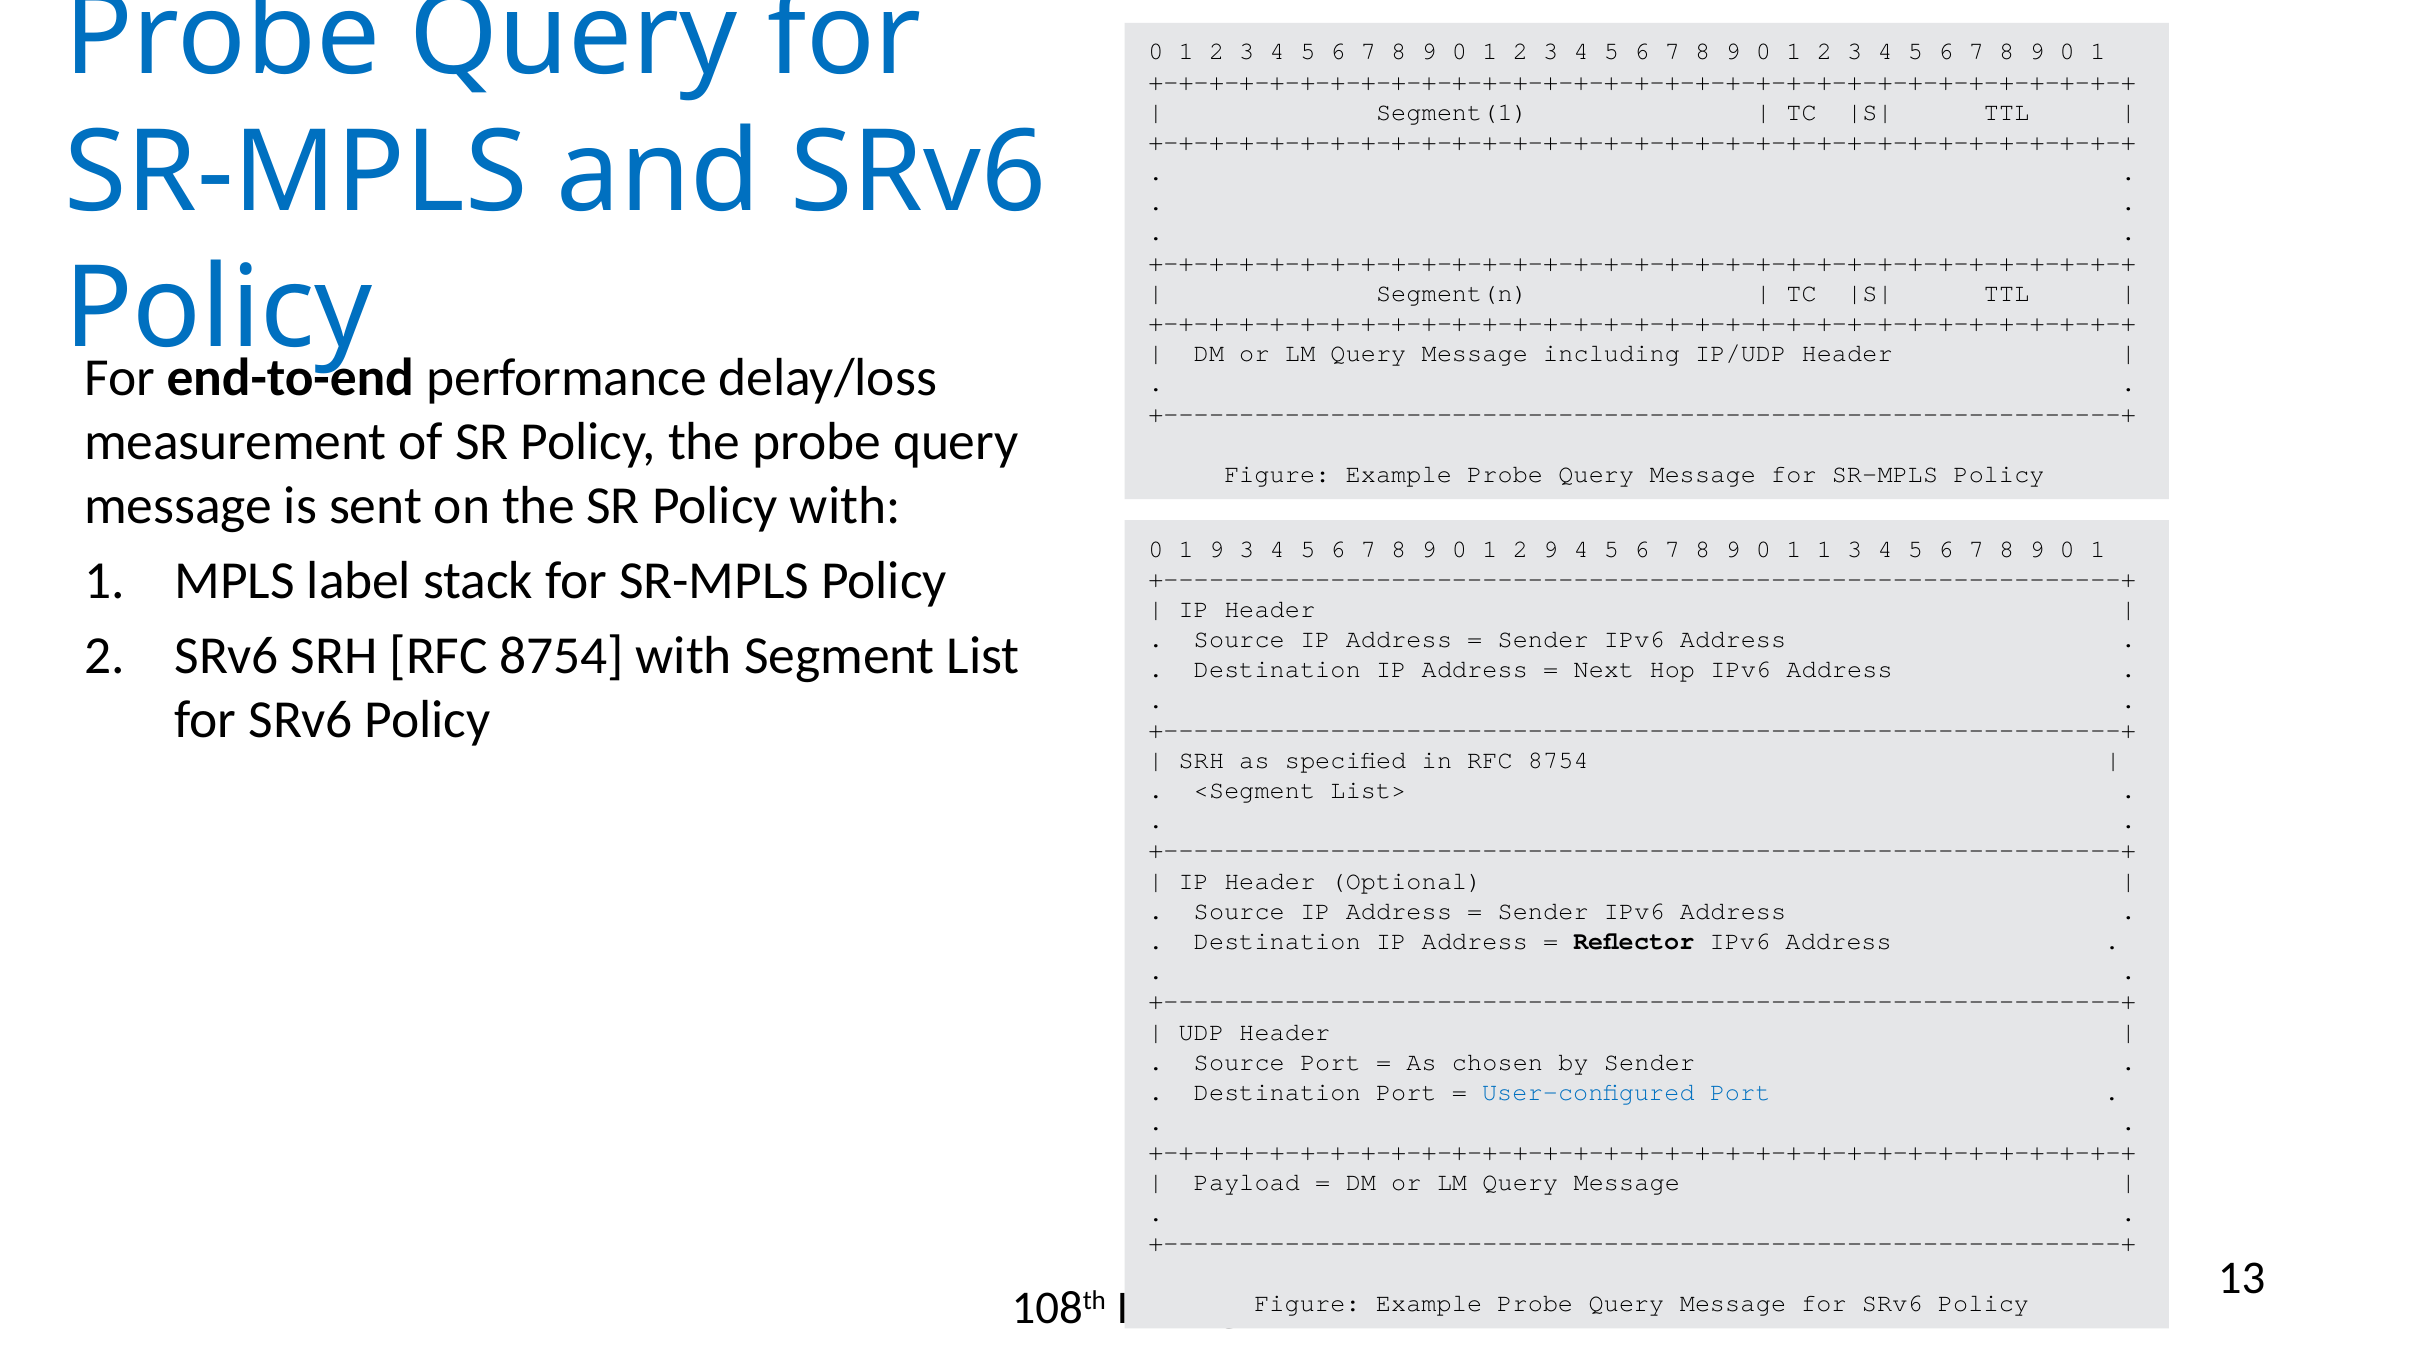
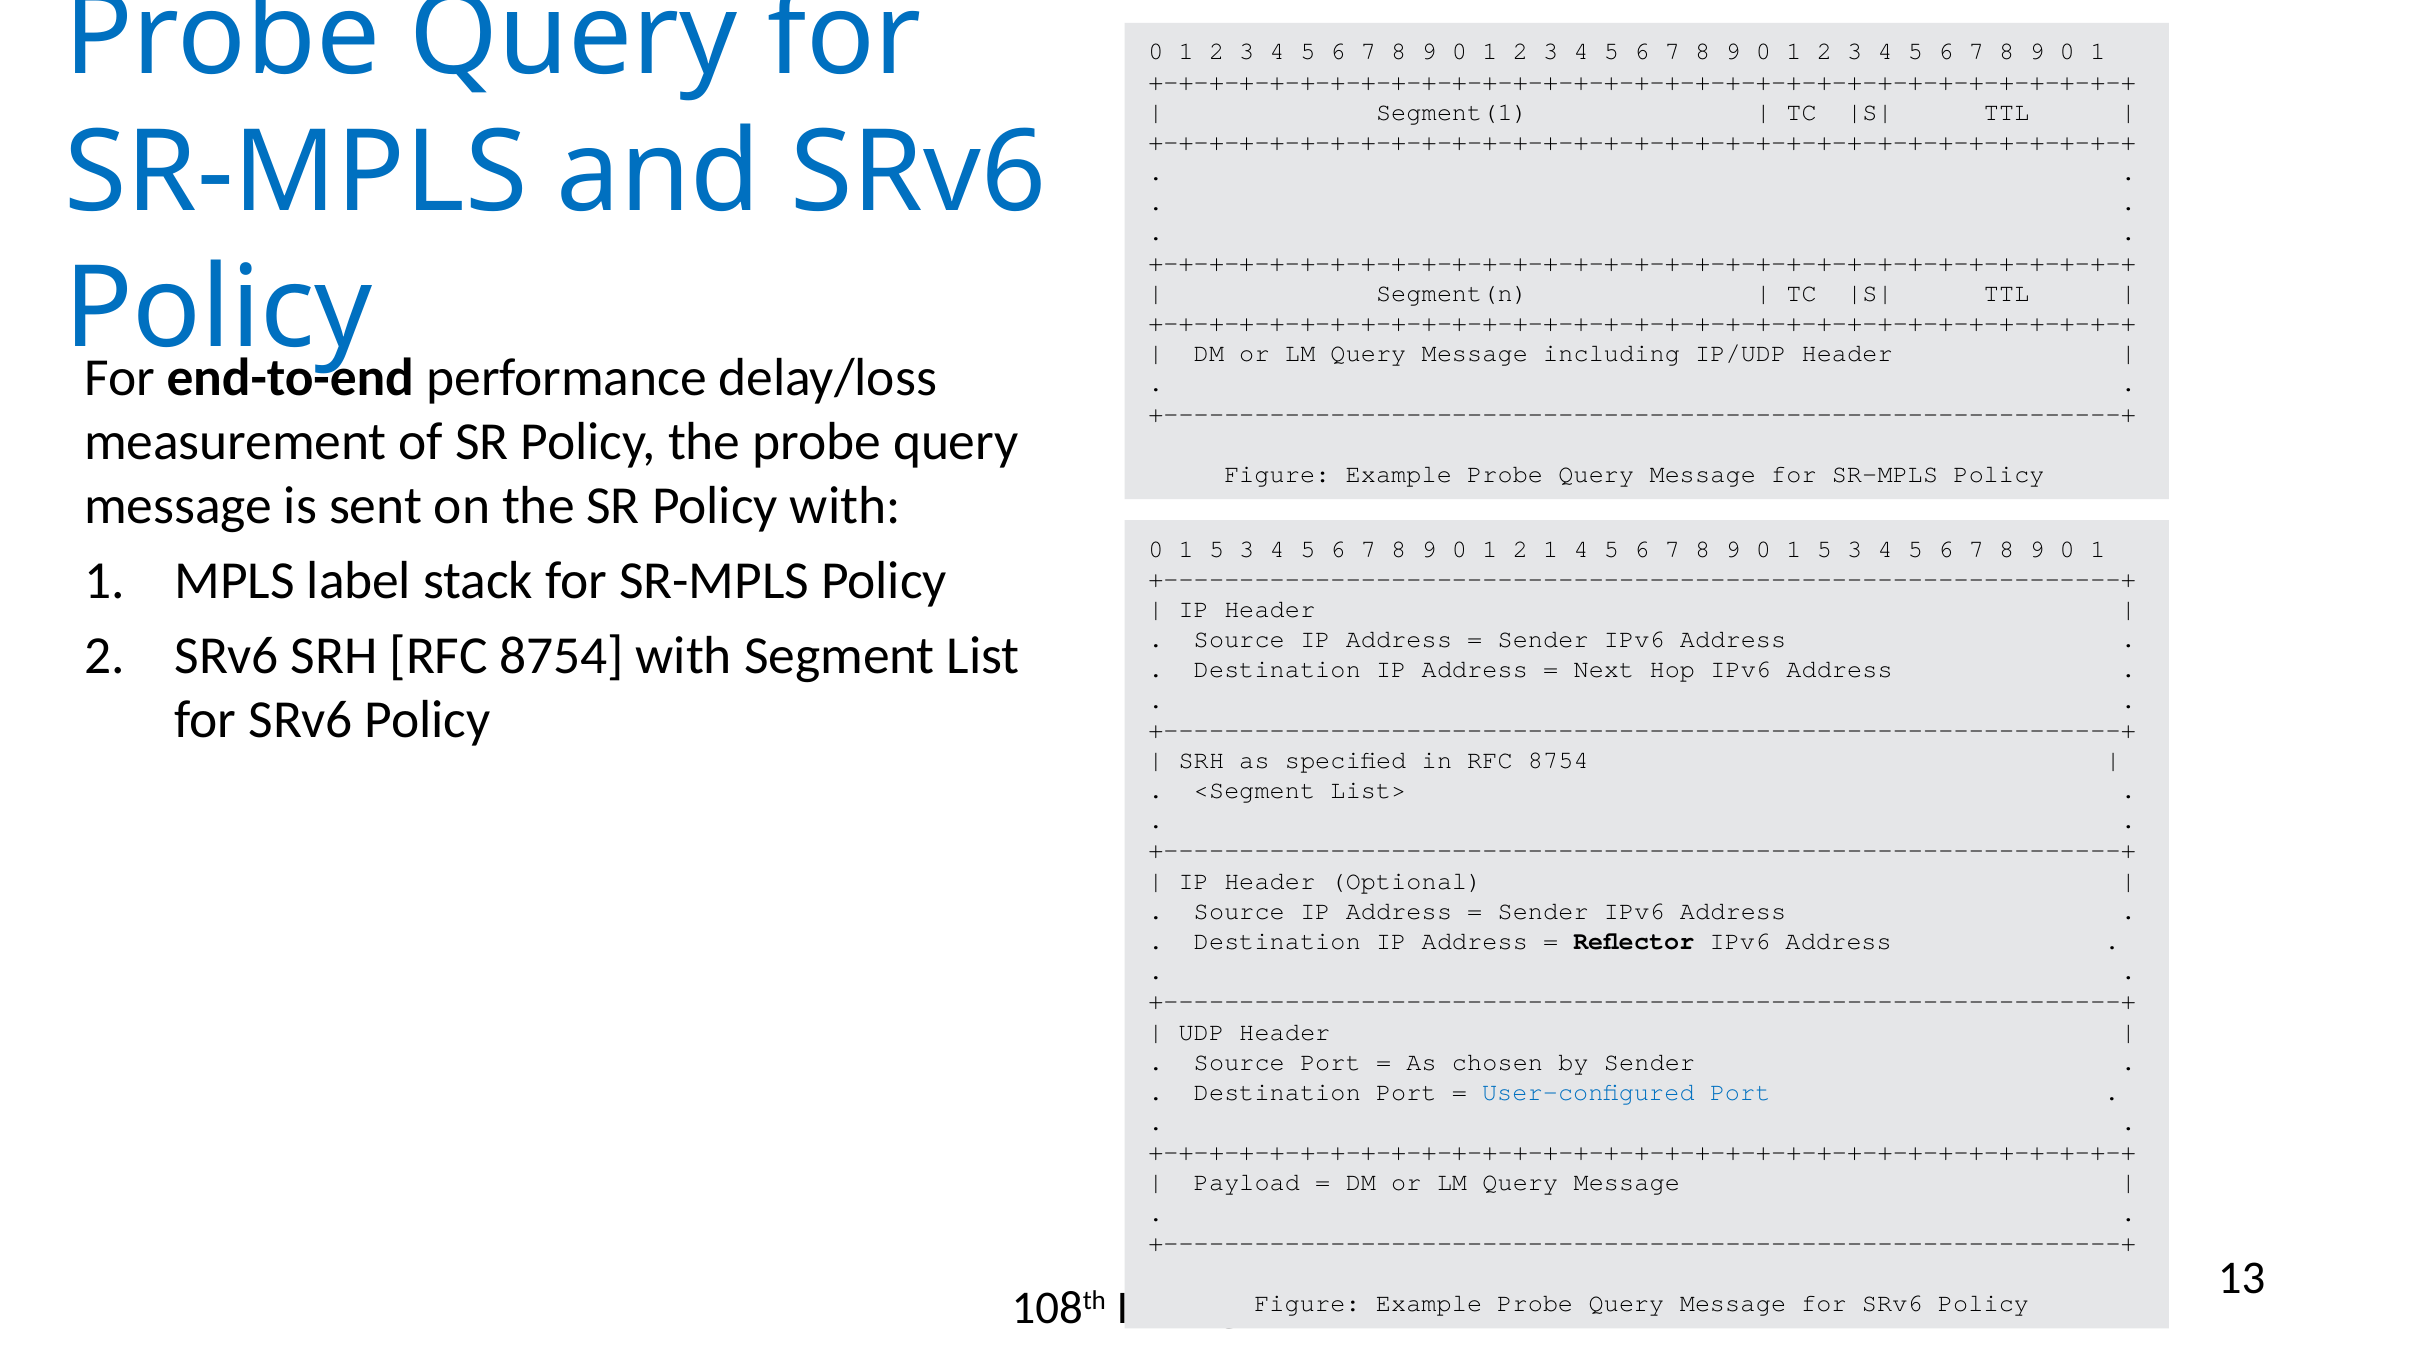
9: 9 -> 5 (1217, 549)
2 9: 9 -> 1 (1551, 549)
9 0 1 1: 1 -> 5 (1824, 549)
